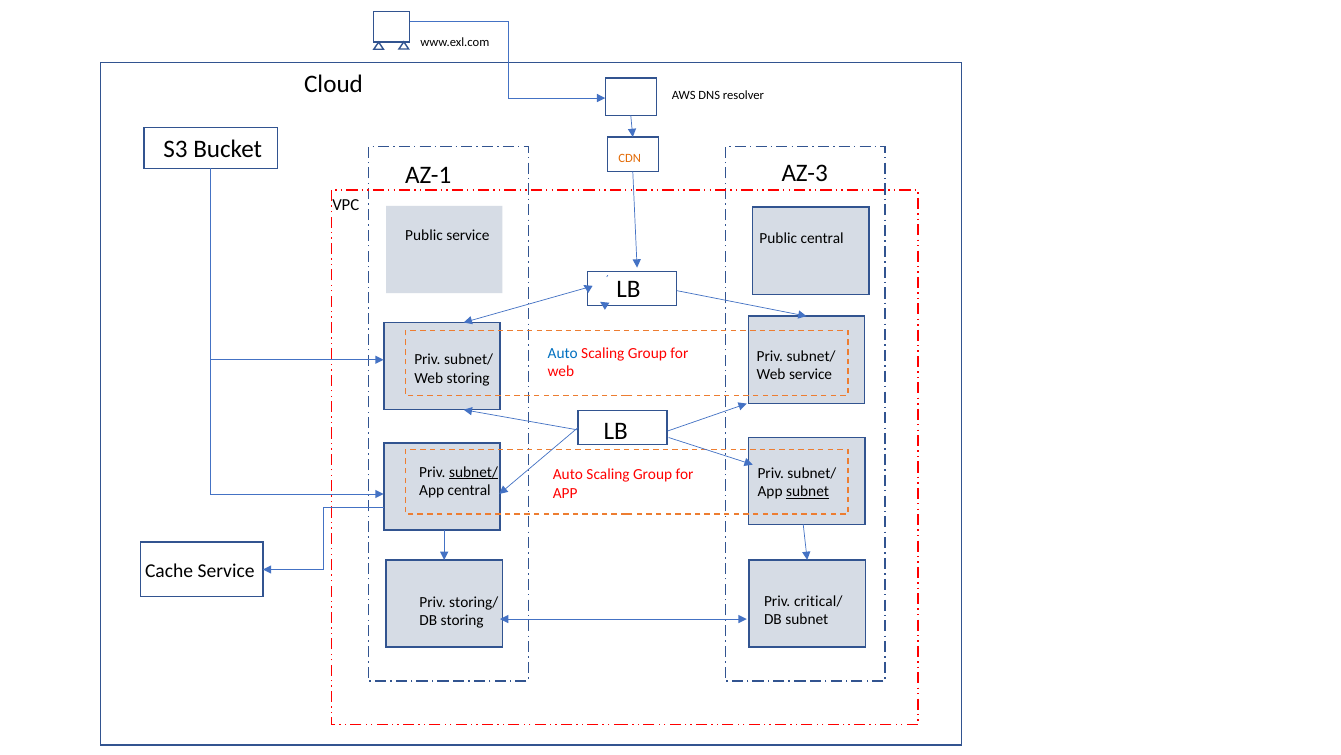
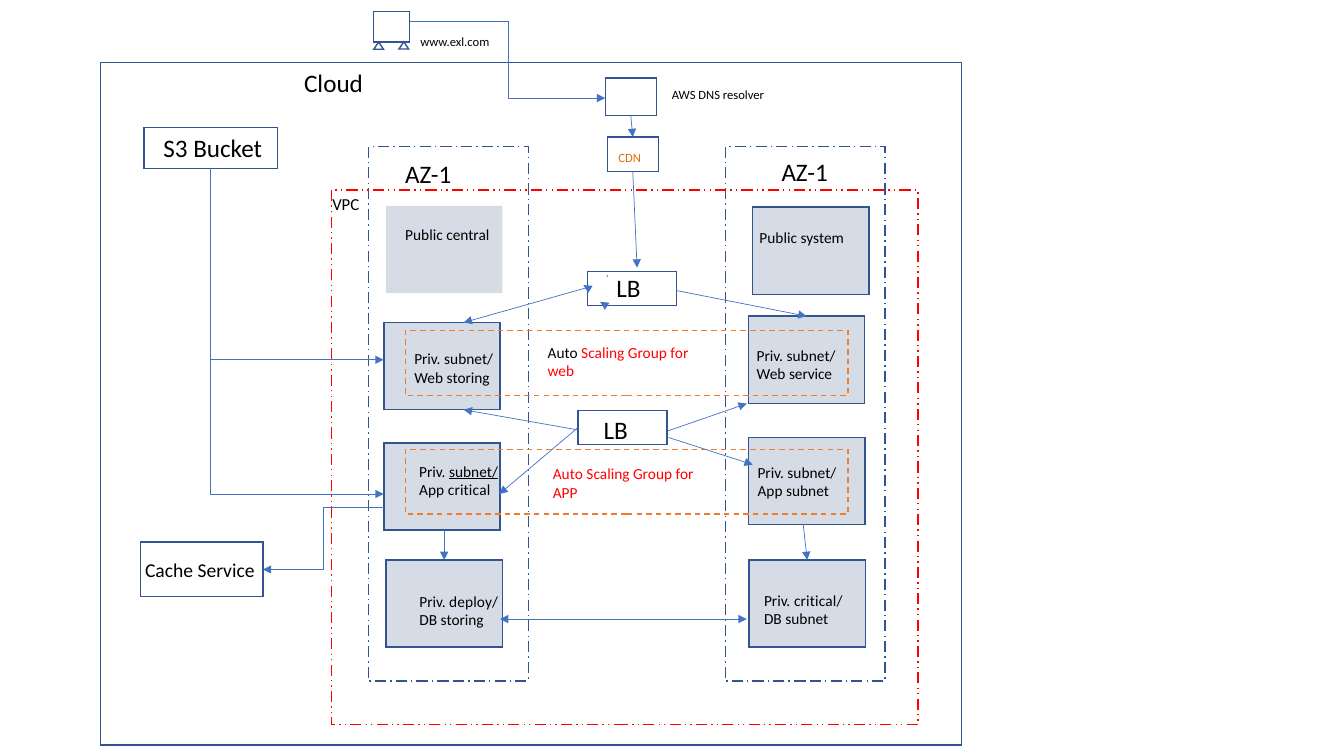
AZ-1 AZ-3: AZ-3 -> AZ-1 (805, 173)
Public service: service -> central (468, 235)
Public central: central -> system (822, 238)
Auto colour: blue -> black (563, 353)
App central: central -> critical (469, 490)
subnet underline: present -> none (808, 491)
storing/: storing/ -> deploy/ (474, 602)
